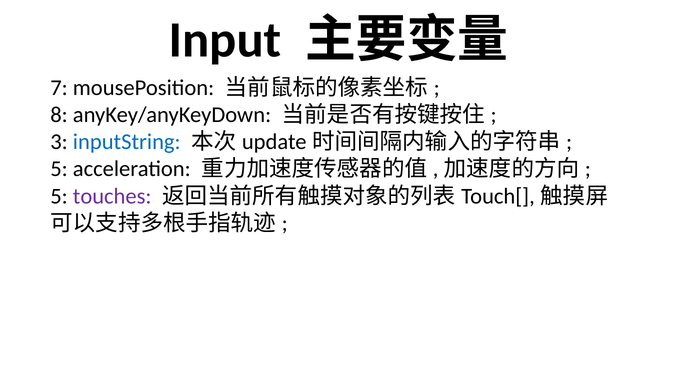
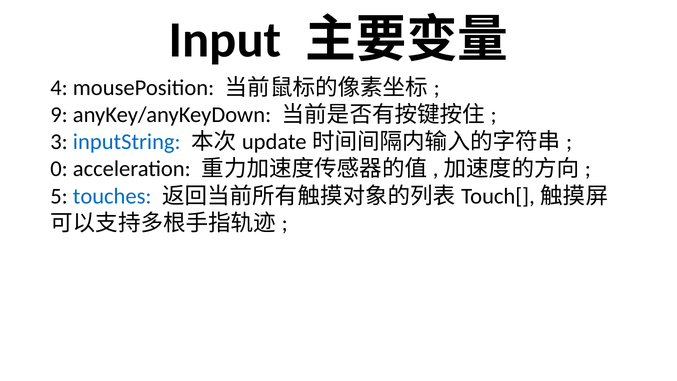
7: 7 -> 4 (59, 88)
8: 8 -> 9 (59, 115)
5: 5 -> 0 (59, 169)
touches colour: purple -> blue (112, 196)
